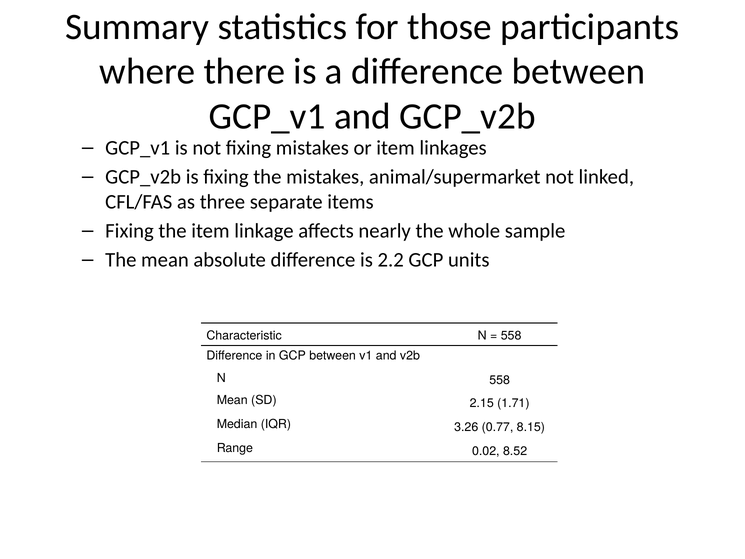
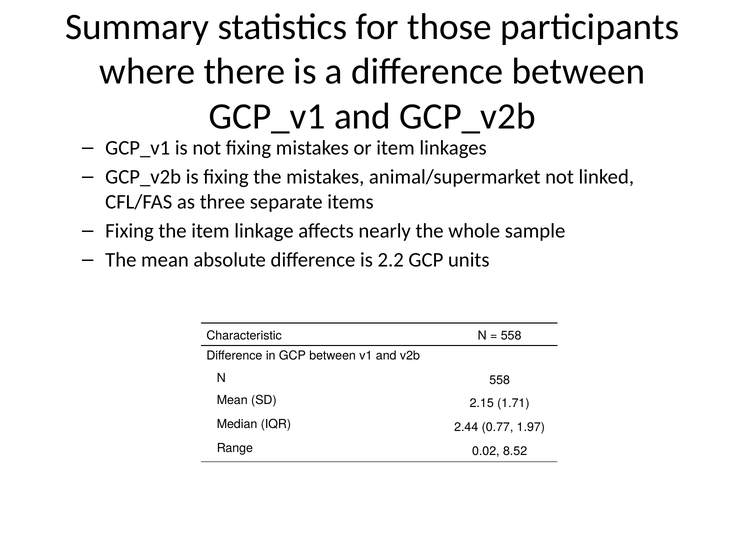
3.26: 3.26 -> 2.44 (466, 427)
8.15: 8.15 -> 1.97 (531, 427)
